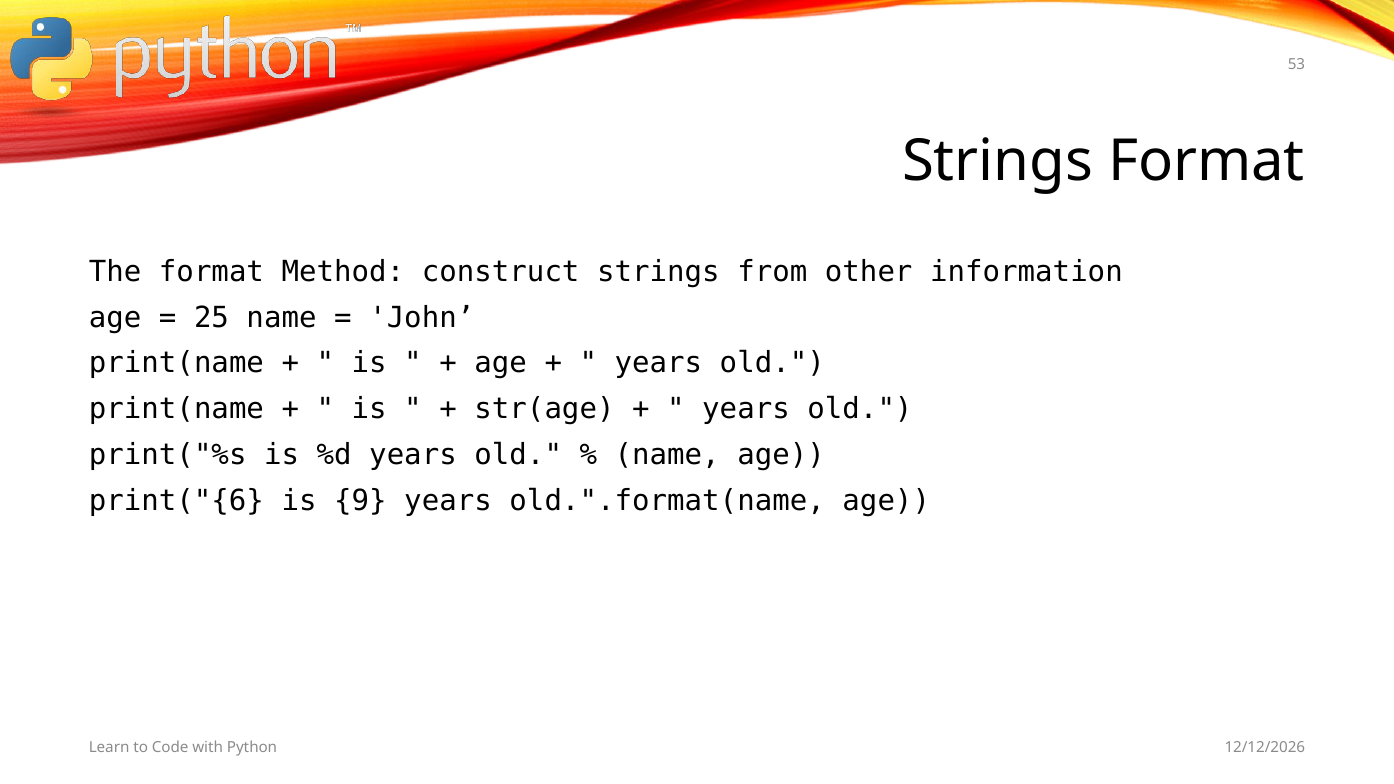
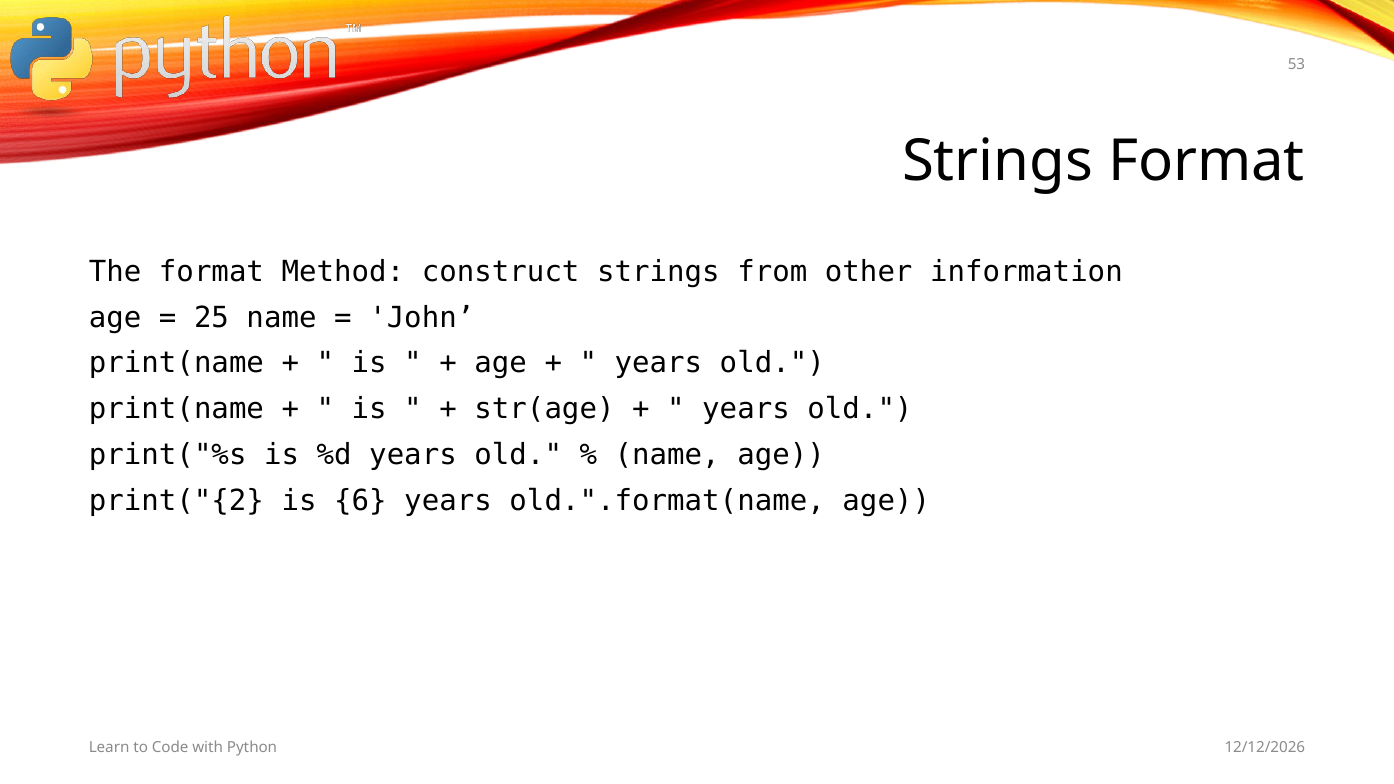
print("{6: print("{6 -> print("{2 (176, 501)
9: 9 -> 6 (360, 501)
